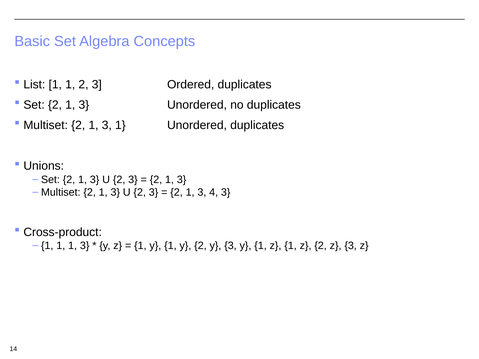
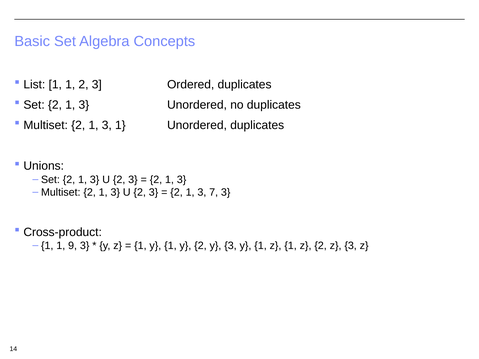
4: 4 -> 7 (214, 192)
1: 1 -> 9 (73, 246)
